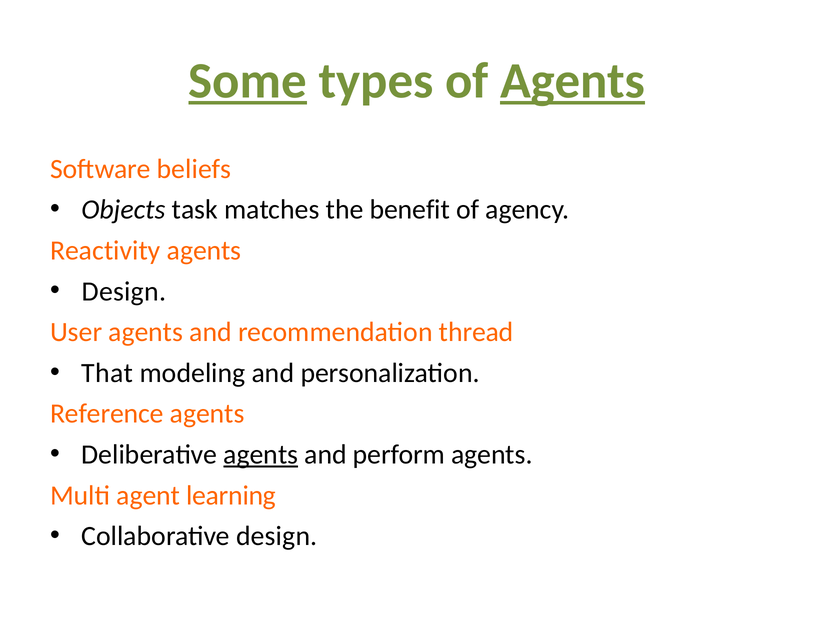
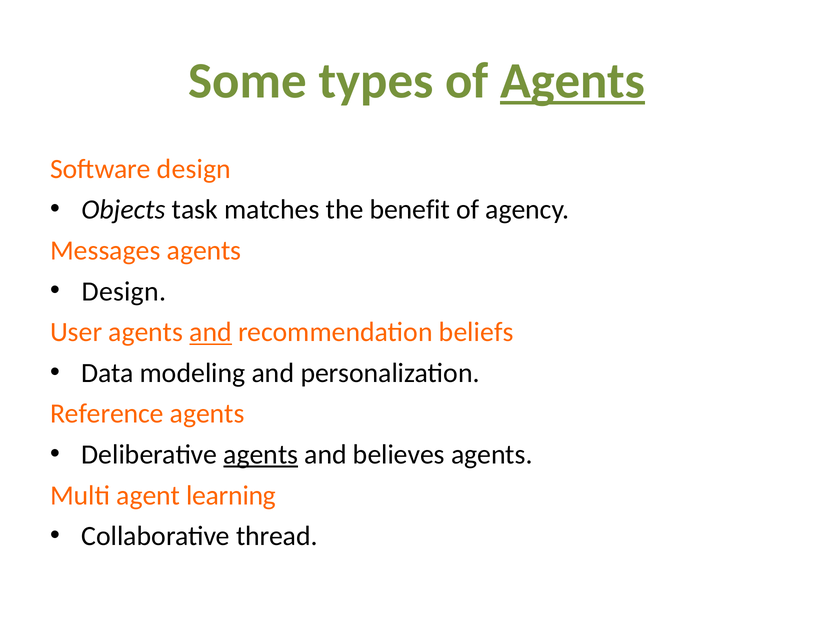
Some underline: present -> none (248, 81)
Software beliefs: beliefs -> design (194, 169)
Reactivity: Reactivity -> Messages (105, 250)
and underline: none -> present (211, 332)
thread: thread -> beliefs (476, 332)
That: That -> Data (108, 373)
perform: perform -> believes (399, 454)
Collaborative design: design -> thread (277, 536)
